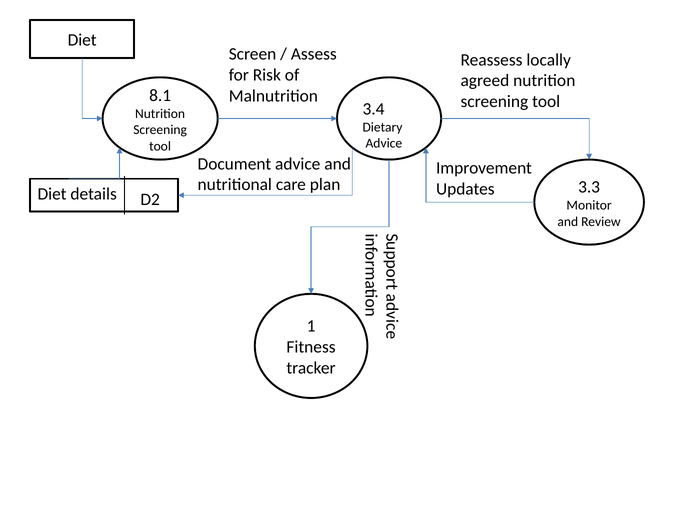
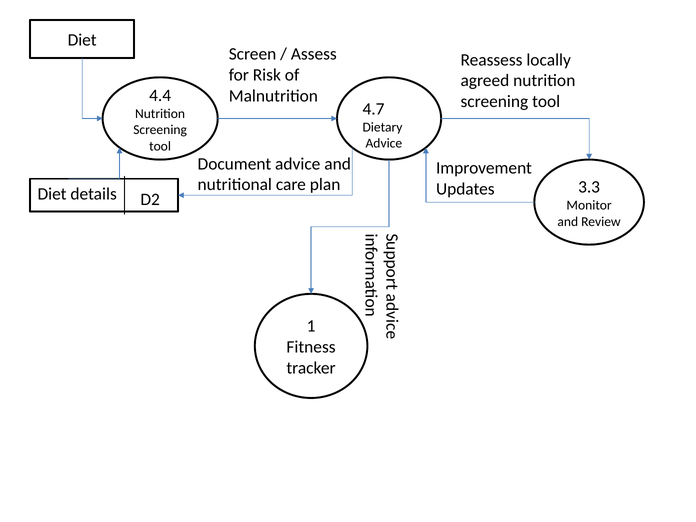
8.1: 8.1 -> 4.4 (160, 95)
3.4: 3.4 -> 4.7 (374, 109)
